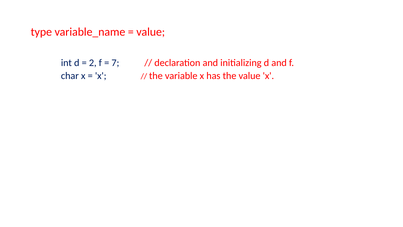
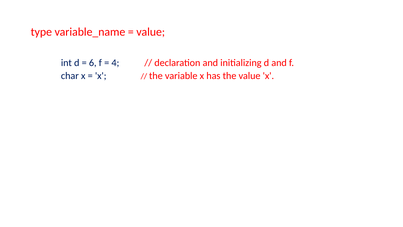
2: 2 -> 6 (93, 63)
7: 7 -> 4 (115, 63)
